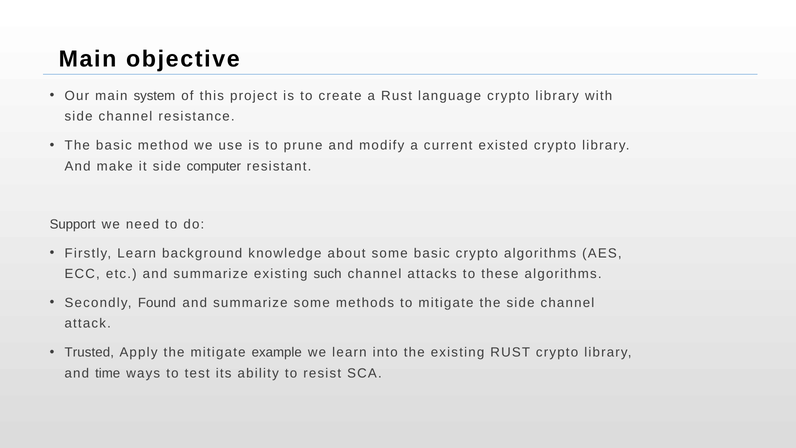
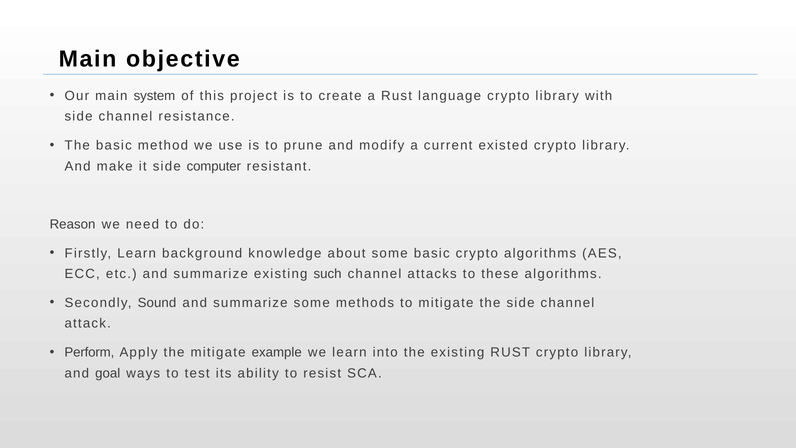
Support: Support -> Reason (73, 224)
Found: Found -> Sound (157, 303)
Trusted: Trusted -> Perform (89, 352)
time: time -> goal (108, 373)
